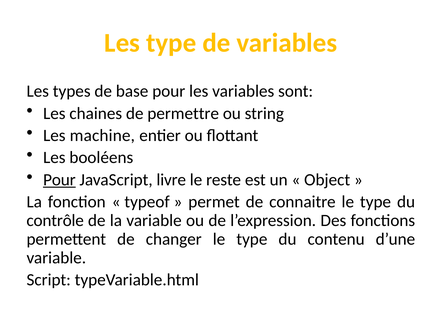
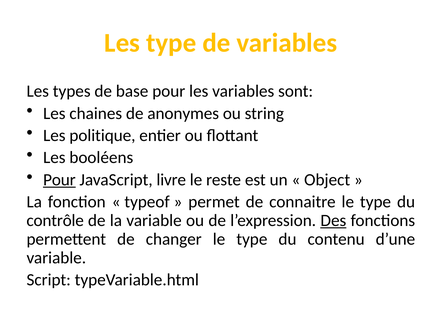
permettre: permettre -> anonymes (183, 113)
machine: machine -> politique (102, 135)
Des underline: none -> present (333, 220)
